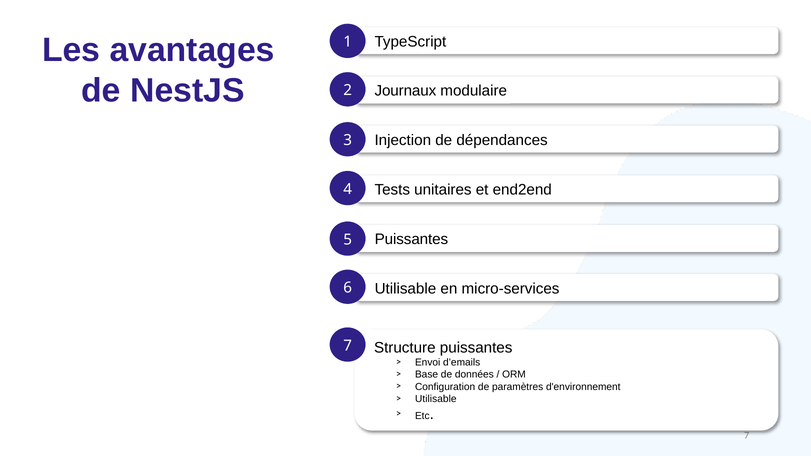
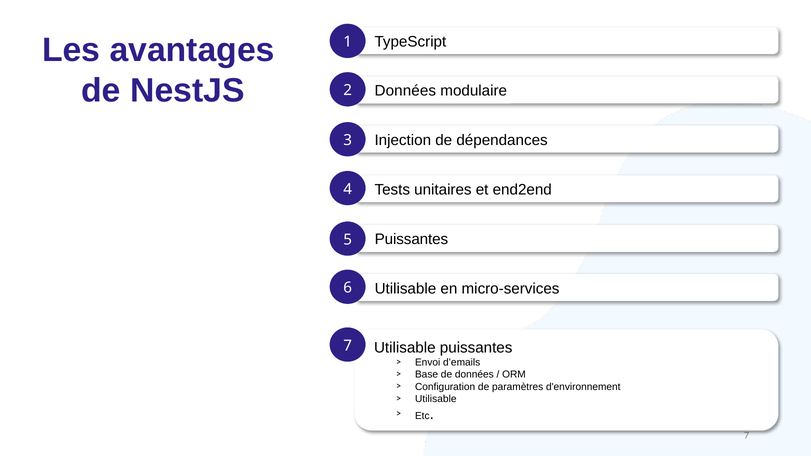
Journaux: Journaux -> Données (405, 91)
Structure: Structure -> Utilisable (405, 348)
